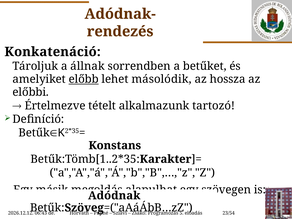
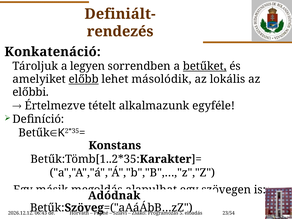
Adódnak-: Adódnak- -> Definiált- (120, 14)
állnak: állnak -> legyen (88, 66)
betűket underline: none -> present (205, 66)
hossza: hossza -> lokális (228, 79)
tartozó: tartozó -> egyféle (214, 106)
